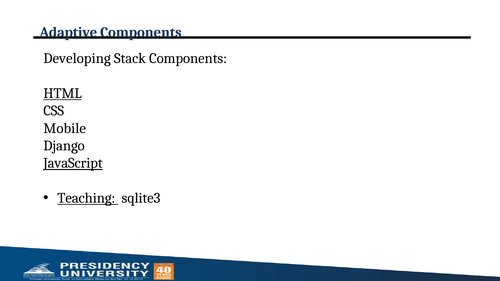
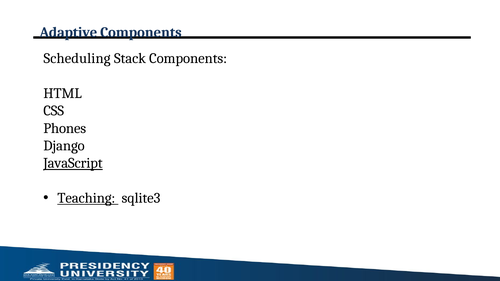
Developing: Developing -> Scheduling (77, 58)
HTML underline: present -> none (63, 93)
Mobile: Mobile -> Phones (65, 128)
